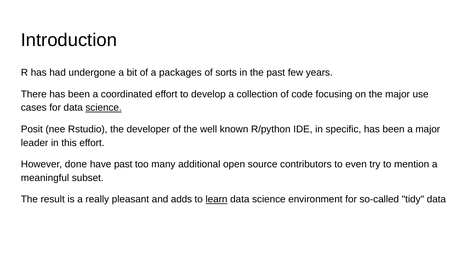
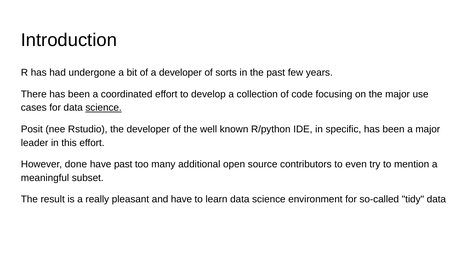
a packages: packages -> developer (180, 73)
and adds: adds -> have (181, 200)
learn underline: present -> none (216, 200)
